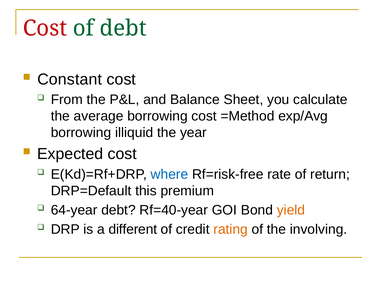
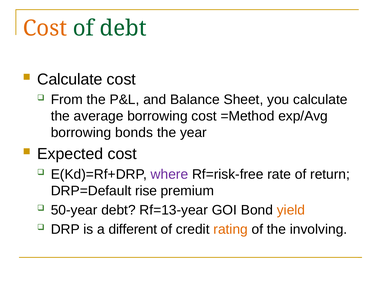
Cost colour: red -> orange (45, 28)
Constant: Constant -> Calculate (70, 79)
illiquid: illiquid -> bonds (134, 133)
where colour: blue -> purple (169, 174)
this: this -> rise (146, 191)
64-year: 64-year -> 50-year (74, 210)
Rf=40-year: Rf=40-year -> Rf=13-year (174, 210)
